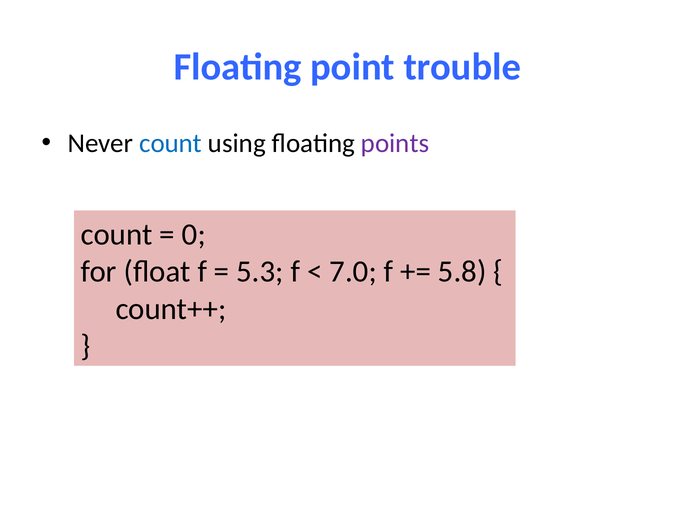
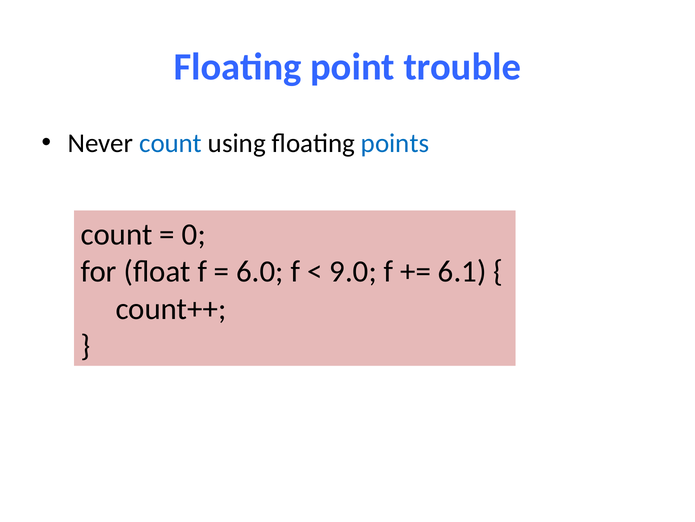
points colour: purple -> blue (395, 143)
5.3: 5.3 -> 6.0 (260, 271)
7.0: 7.0 -> 9.0 (353, 271)
5.8: 5.8 -> 6.1 (462, 271)
